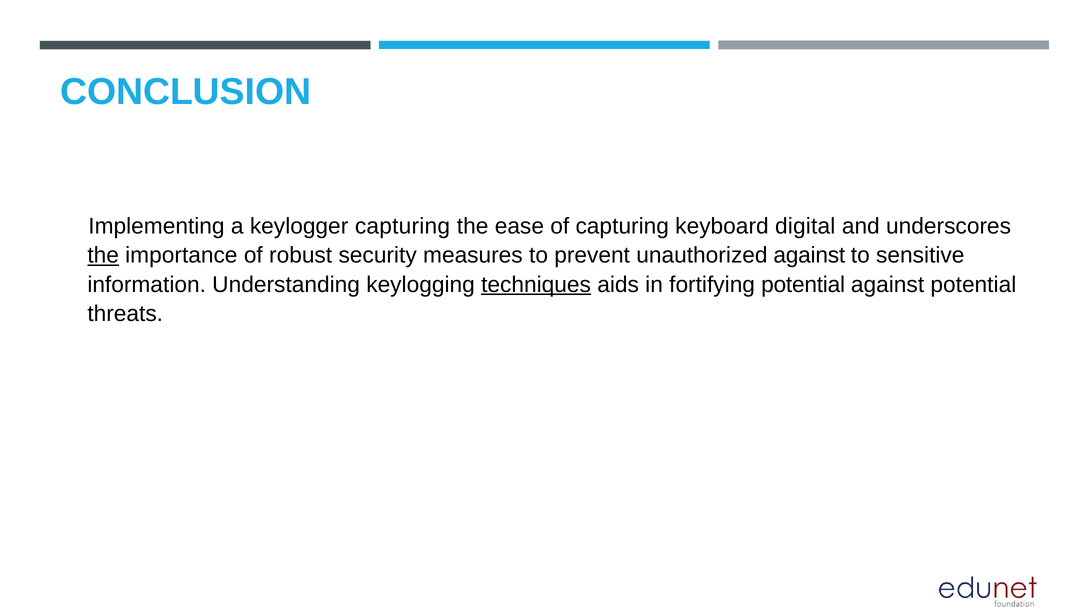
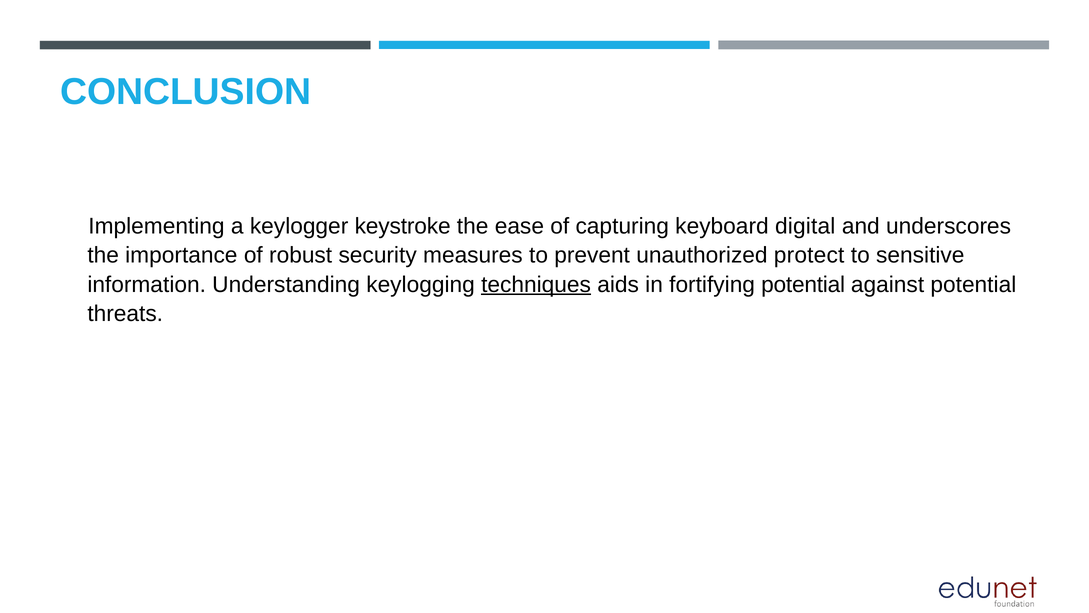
keylogger capturing: capturing -> keystroke (403, 226)
the underline: present -> none (103, 255)
unauthorized against: against -> protect (809, 255)
